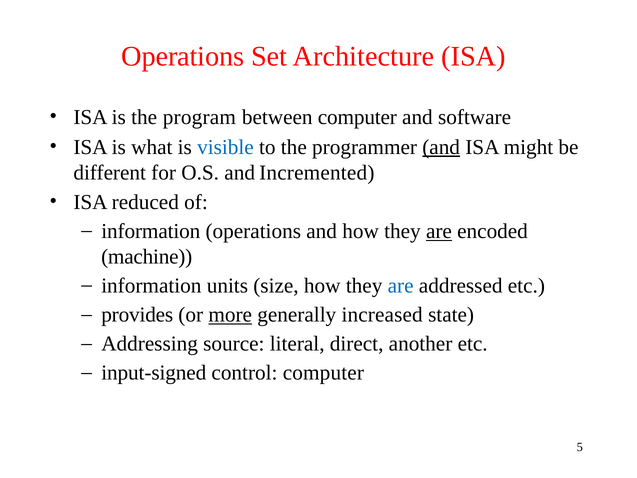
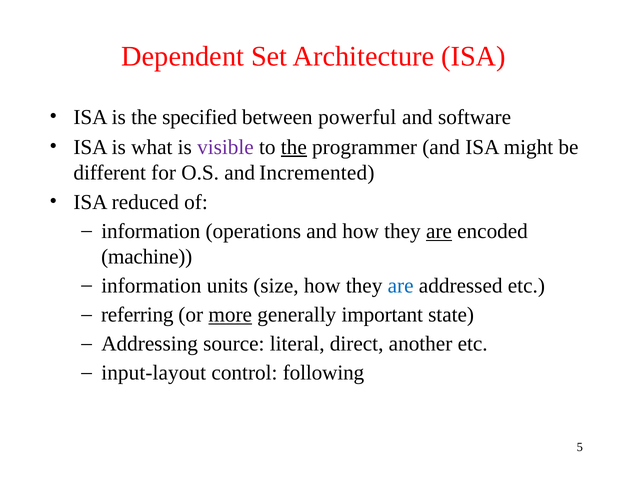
Operations: Operations -> Dependent (183, 56)
program: program -> specified (200, 117)
between computer: computer -> powerful (357, 117)
visible colour: blue -> purple (225, 147)
the underline: none -> present (294, 147)
and underline: present -> none (441, 147)
provides: provides -> referring (137, 315)
increased: increased -> important (382, 315)
input-signed: input-signed -> input-layout (154, 373)
control computer: computer -> following (323, 373)
